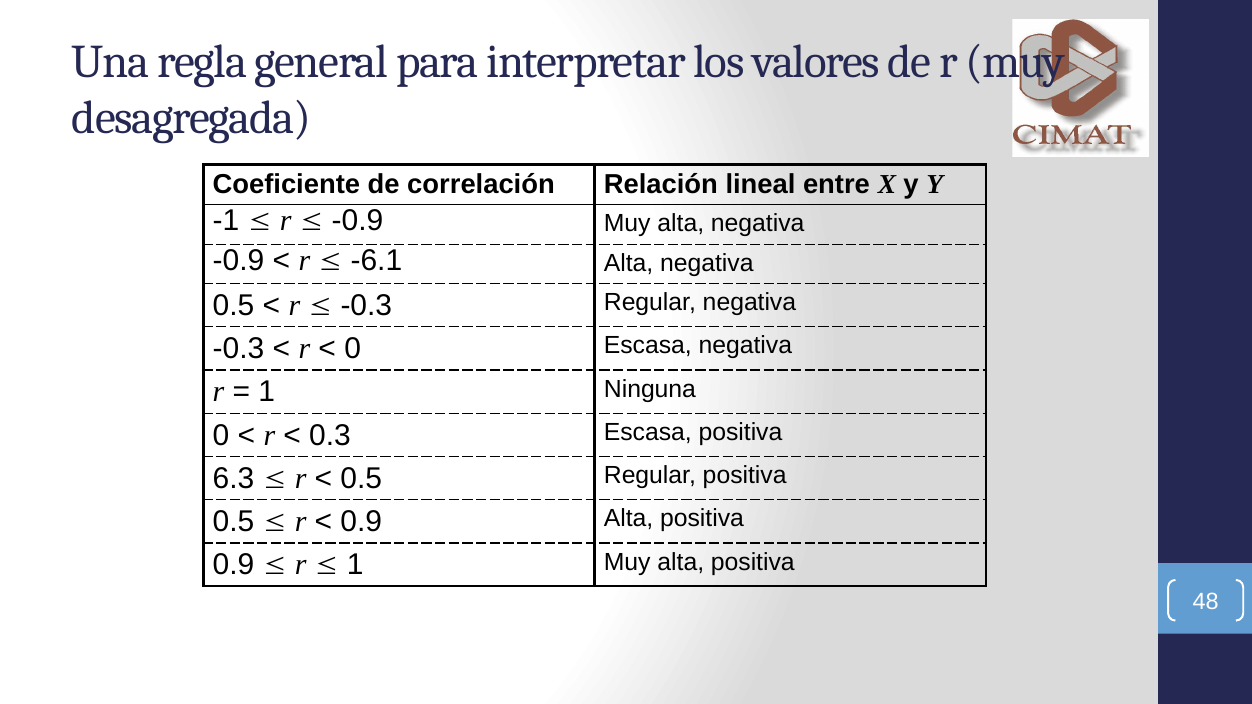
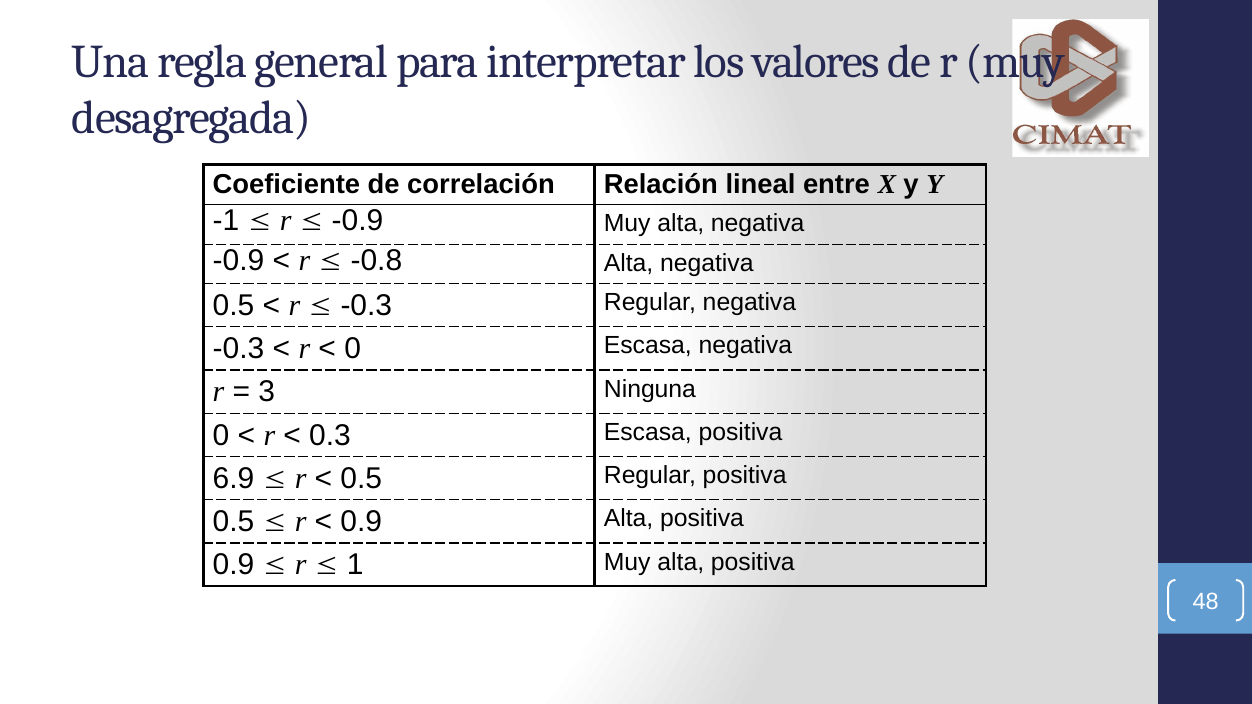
-6.1: -6.1 -> -0.8 (376, 261)
1: 1 -> 3 (267, 392)
6.3: 6.3 -> 6.9 (234, 479)
